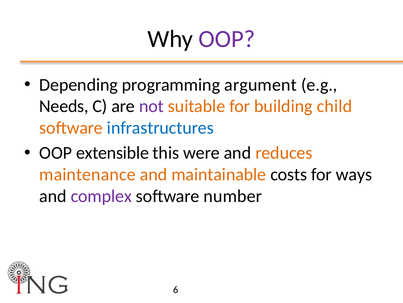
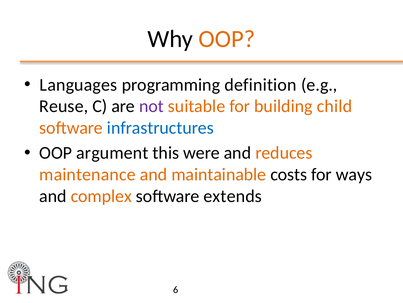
OOP colour: purple -> orange (227, 39)
Depending: Depending -> Languages (78, 85)
argument: argument -> definition (261, 85)
Needs: Needs -> Reuse (64, 106)
extensible: extensible -> argument (112, 153)
complex colour: purple -> orange (101, 196)
number: number -> extends (233, 196)
